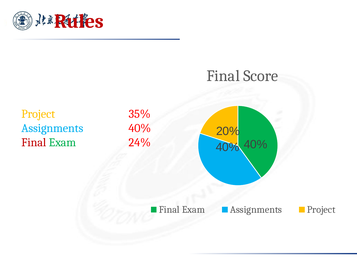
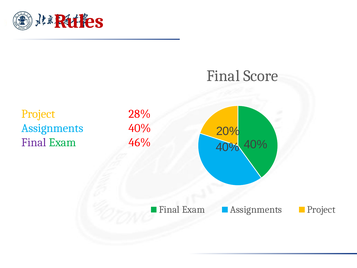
35%: 35% -> 28% (140, 114)
Final colour: red -> purple (34, 142)
24%: 24% -> 46% (140, 142)
